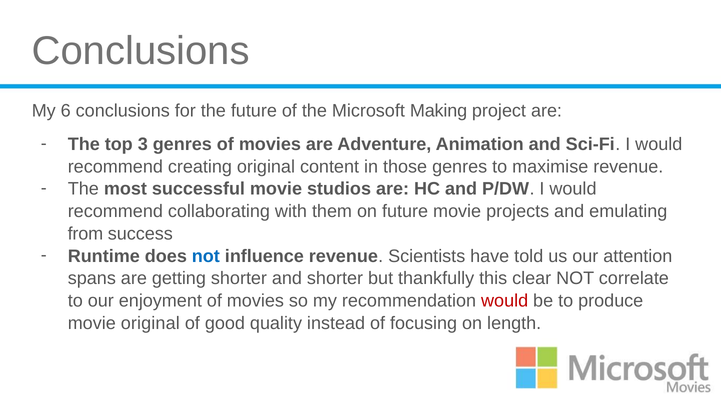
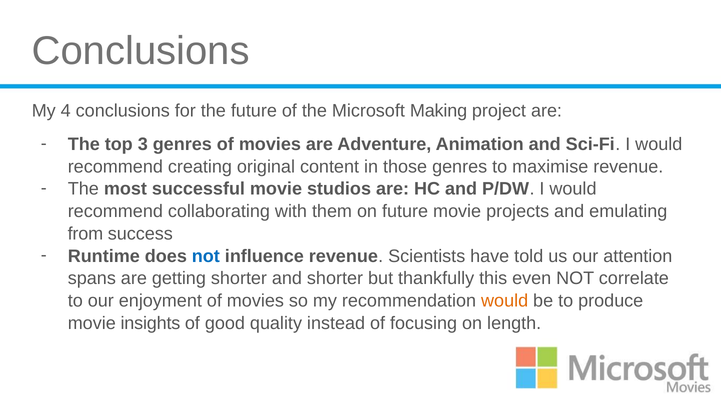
6: 6 -> 4 (66, 111)
clear: clear -> even (532, 278)
would colour: red -> orange (505, 301)
movie original: original -> insights (150, 323)
